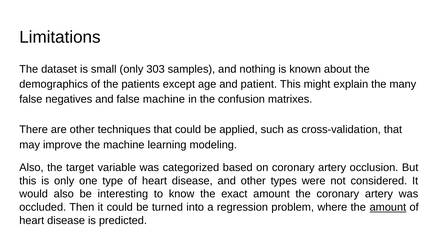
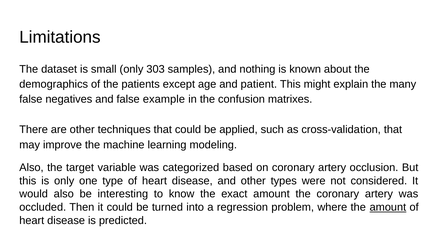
false machine: machine -> example (164, 99)
